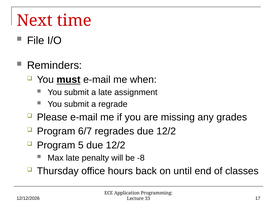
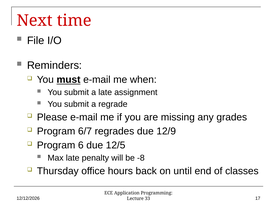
regrades due 12/2: 12/2 -> 12/9 (166, 132)
5: 5 -> 6 (81, 146)
12/2: 12/2 -> 12/5 (116, 146)
